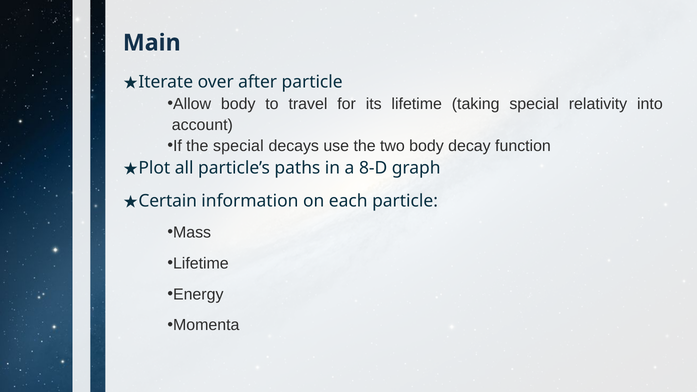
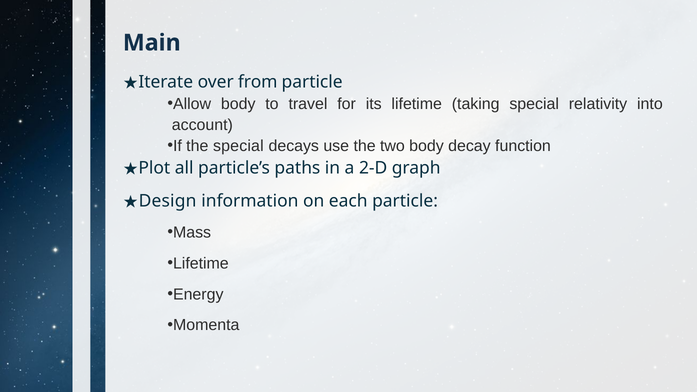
after: after -> from (258, 82)
8-D: 8-D -> 2-D (373, 168)
Certain: Certain -> Design (168, 201)
